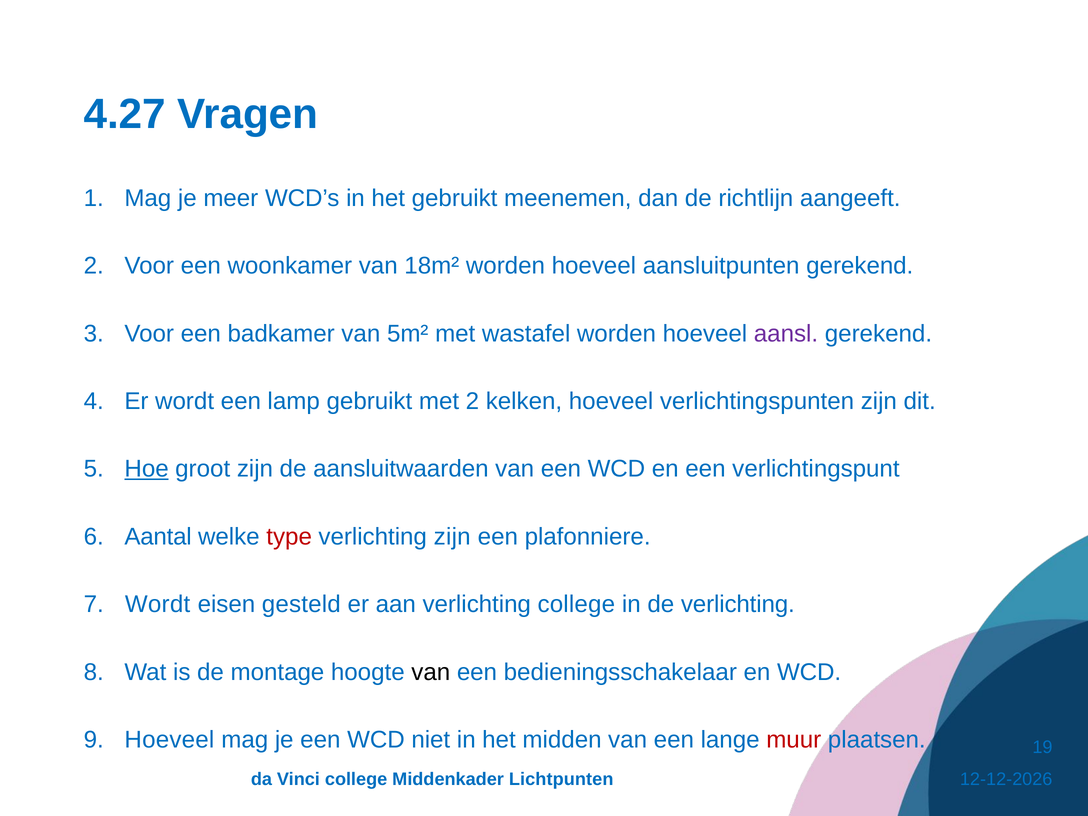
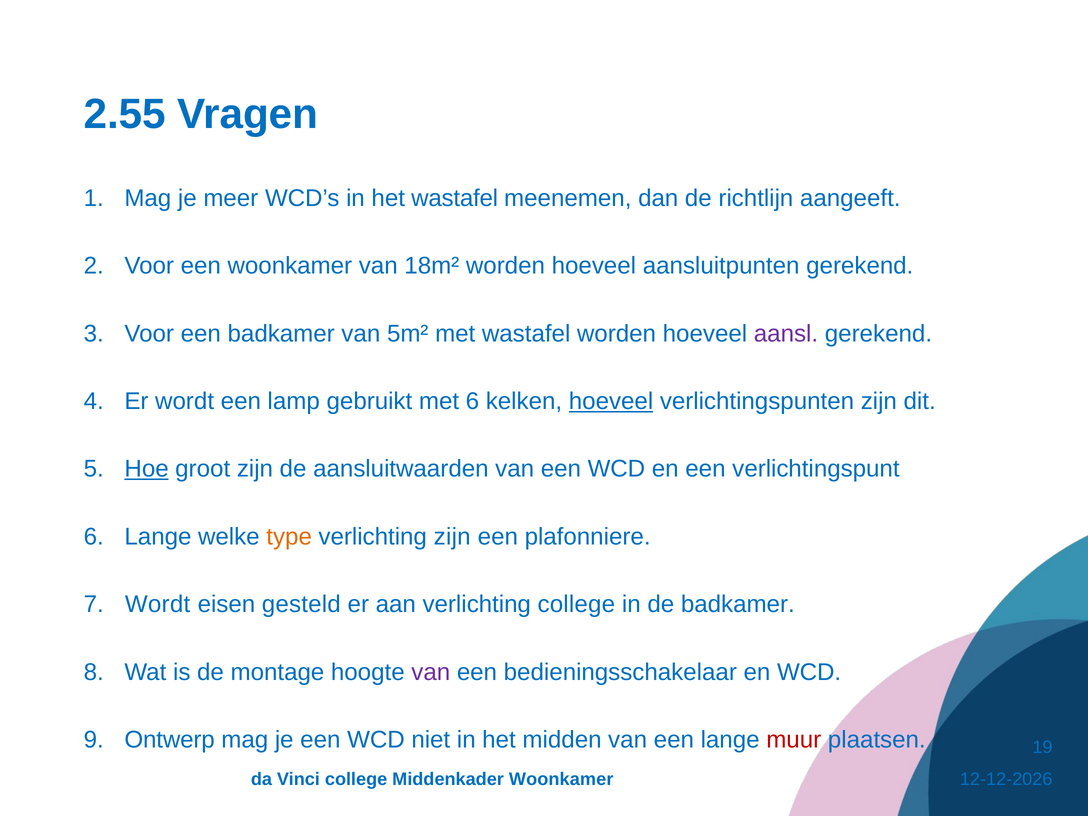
4.27: 4.27 -> 2.55 (125, 114)
het gebruikt: gebruikt -> wastafel (455, 198)
met 2: 2 -> 6 (472, 401)
hoeveel underline: none -> present (611, 401)
Aantal: Aantal -> Lange (158, 537)
type colour: red -> orange (289, 537)
de verlichting: verlichting -> badkamer (738, 604)
van colour: black -> purple (431, 672)
Hoeveel: Hoeveel -> Ontwerp (170, 740)
Middenkader Lichtpunten: Lichtpunten -> Woonkamer (561, 779)
